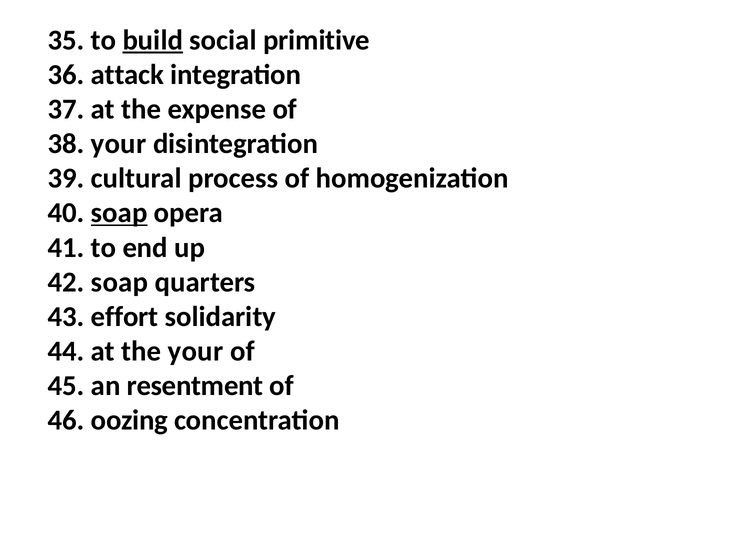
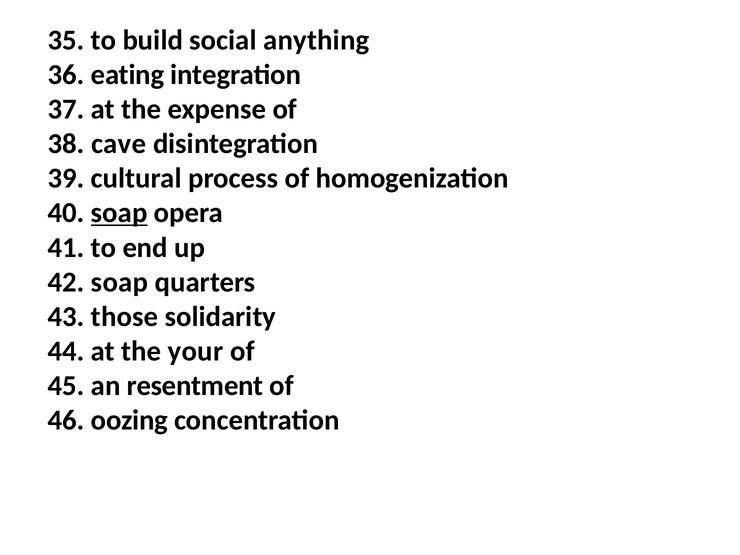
build underline: present -> none (153, 40)
primitive: primitive -> anything (316, 40)
attack: attack -> eating (128, 75)
38 your: your -> cave (119, 144)
effort: effort -> those (125, 317)
